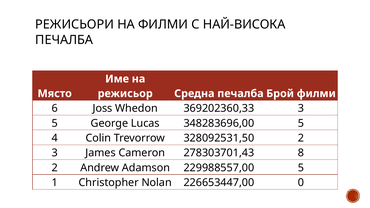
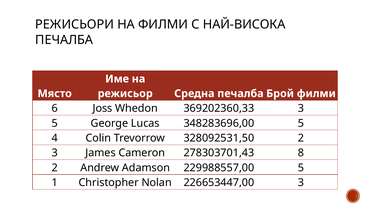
226653447,00 0: 0 -> 3 (301, 183)
